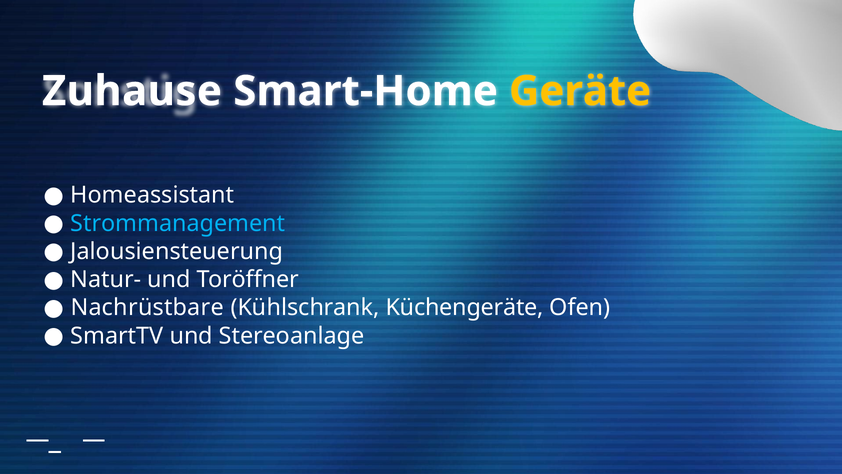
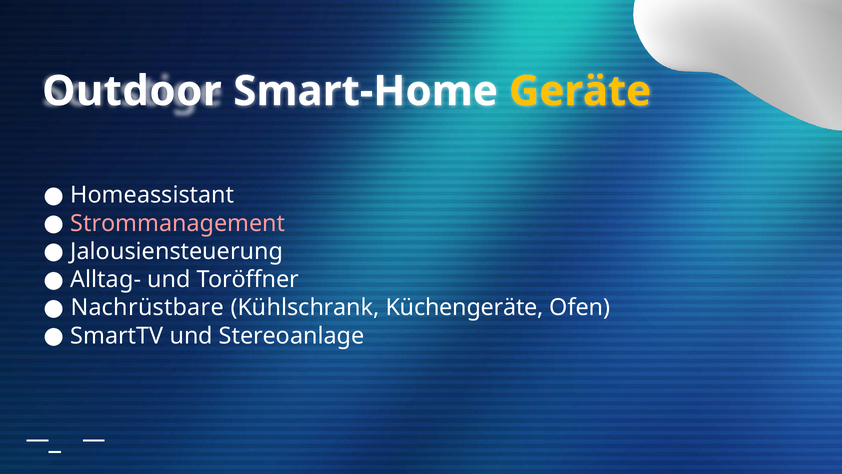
Zuhause: Zuhause -> Outdoor (132, 91)
Strommanagement colour: light blue -> pink (178, 223)
Natur-: Natur- -> Alltag- (106, 279)
